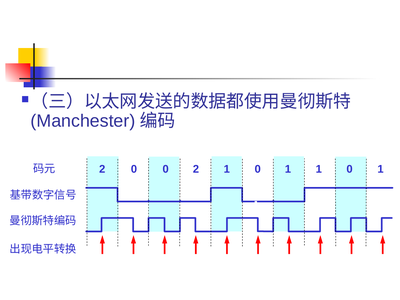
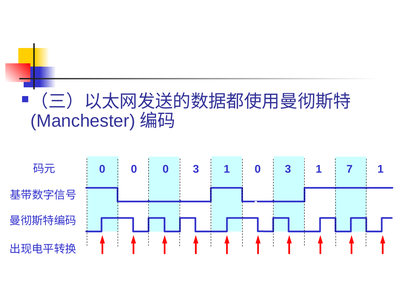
0 0 2: 2 -> 3 (196, 169)
1: 1 -> 3 (288, 169)
0: 0 -> 7 (350, 169)
2: 2 -> 0 (102, 169)
